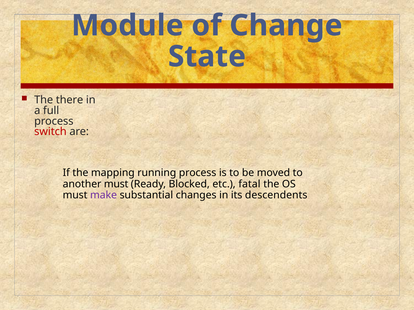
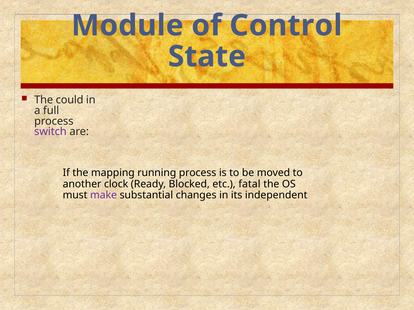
Change: Change -> Control (286, 26)
there: there -> could (70, 100)
switch colour: red -> purple (50, 132)
another must: must -> clock (116, 184)
descendents: descendents -> independent (276, 196)
